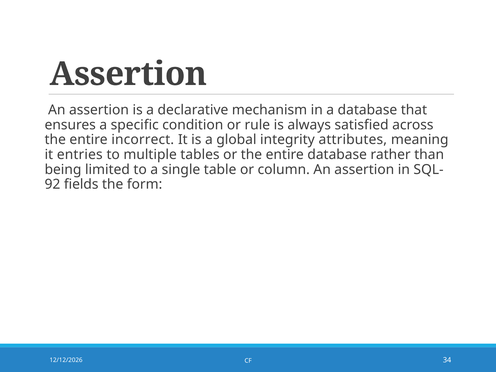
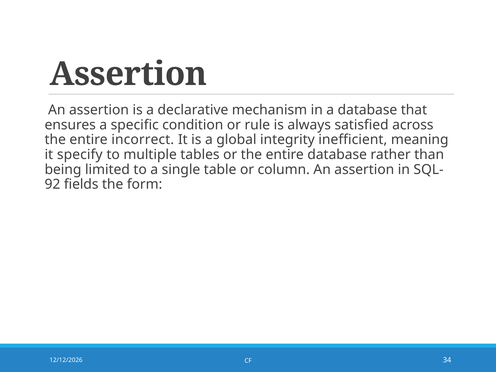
attributes: attributes -> inefficient (353, 140)
entries: entries -> specify (80, 155)
